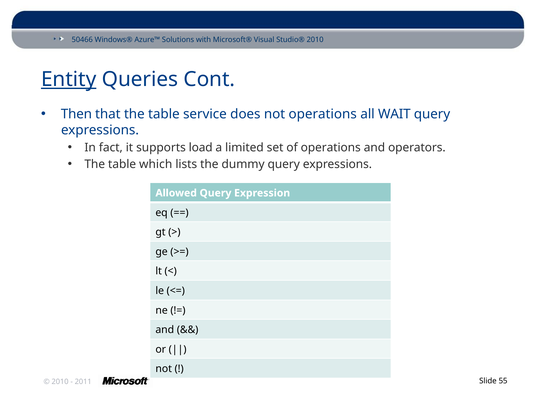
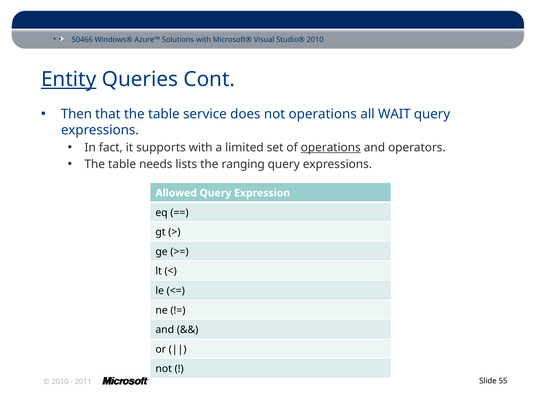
supports load: load -> with (201, 148)
operations underline: none -> present (331, 148)
which: which -> needs (156, 164)
dummy: dummy -> ranging (243, 164)
